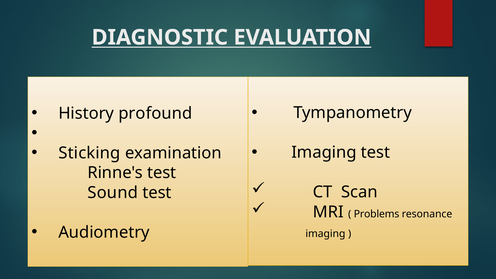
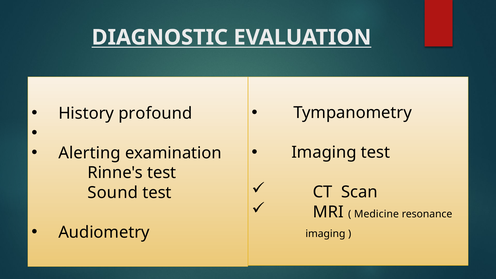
Sticking: Sticking -> Alerting (90, 153)
Problems: Problems -> Medicine (376, 214)
